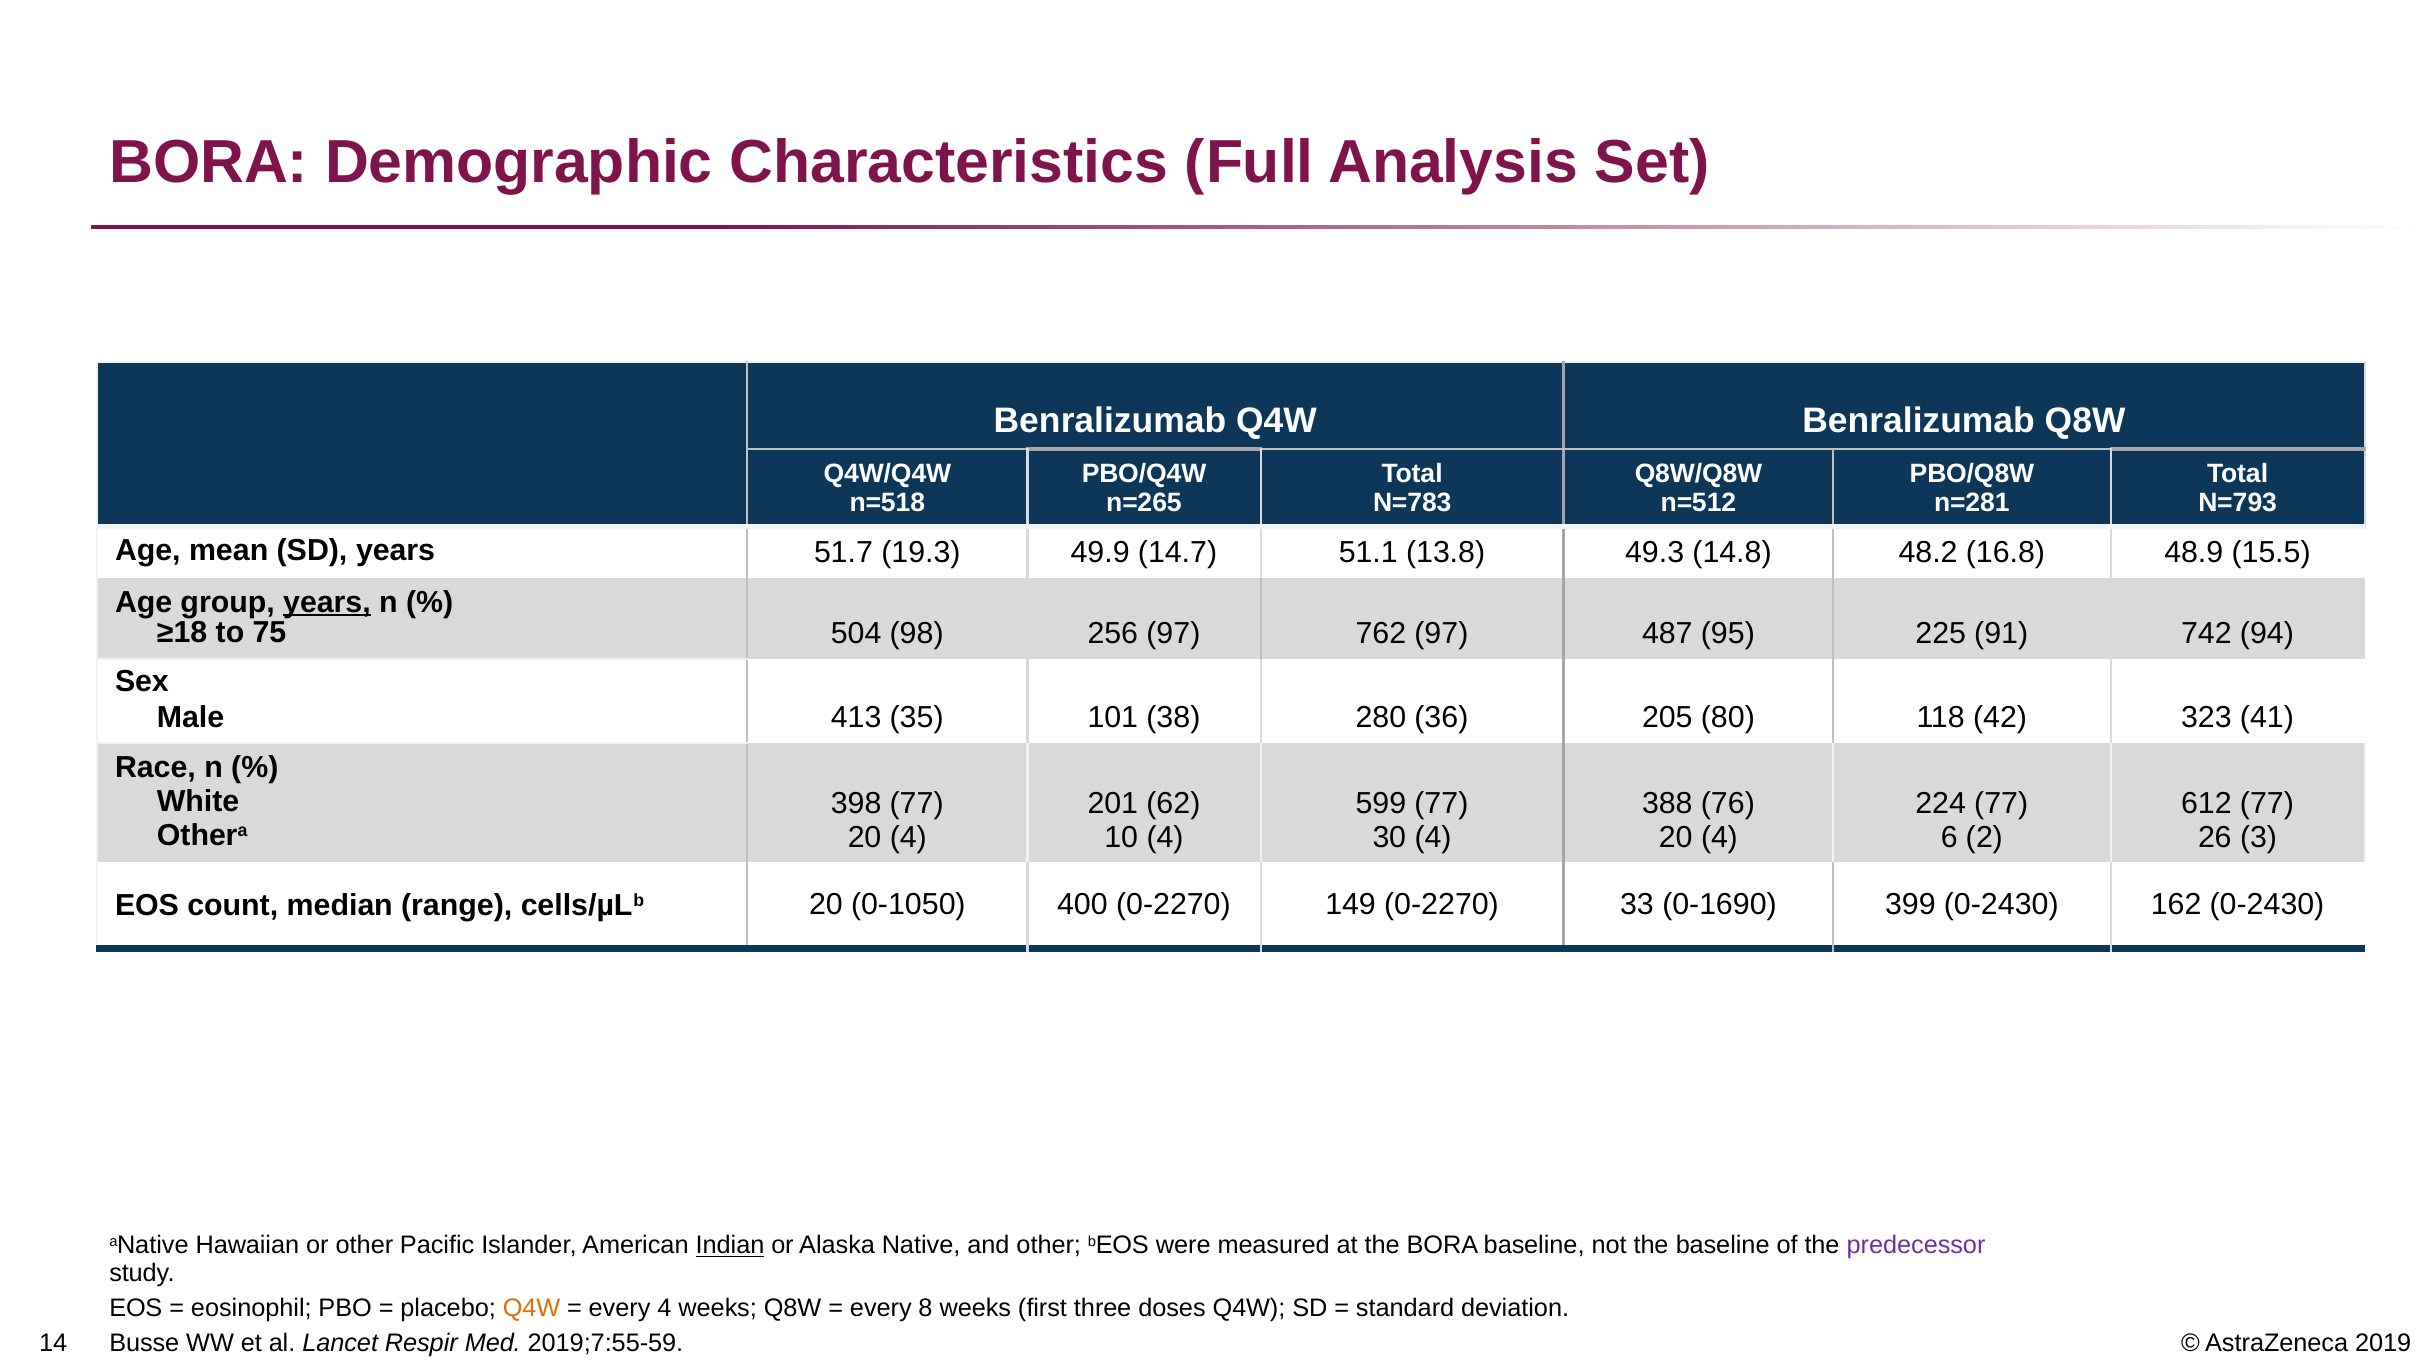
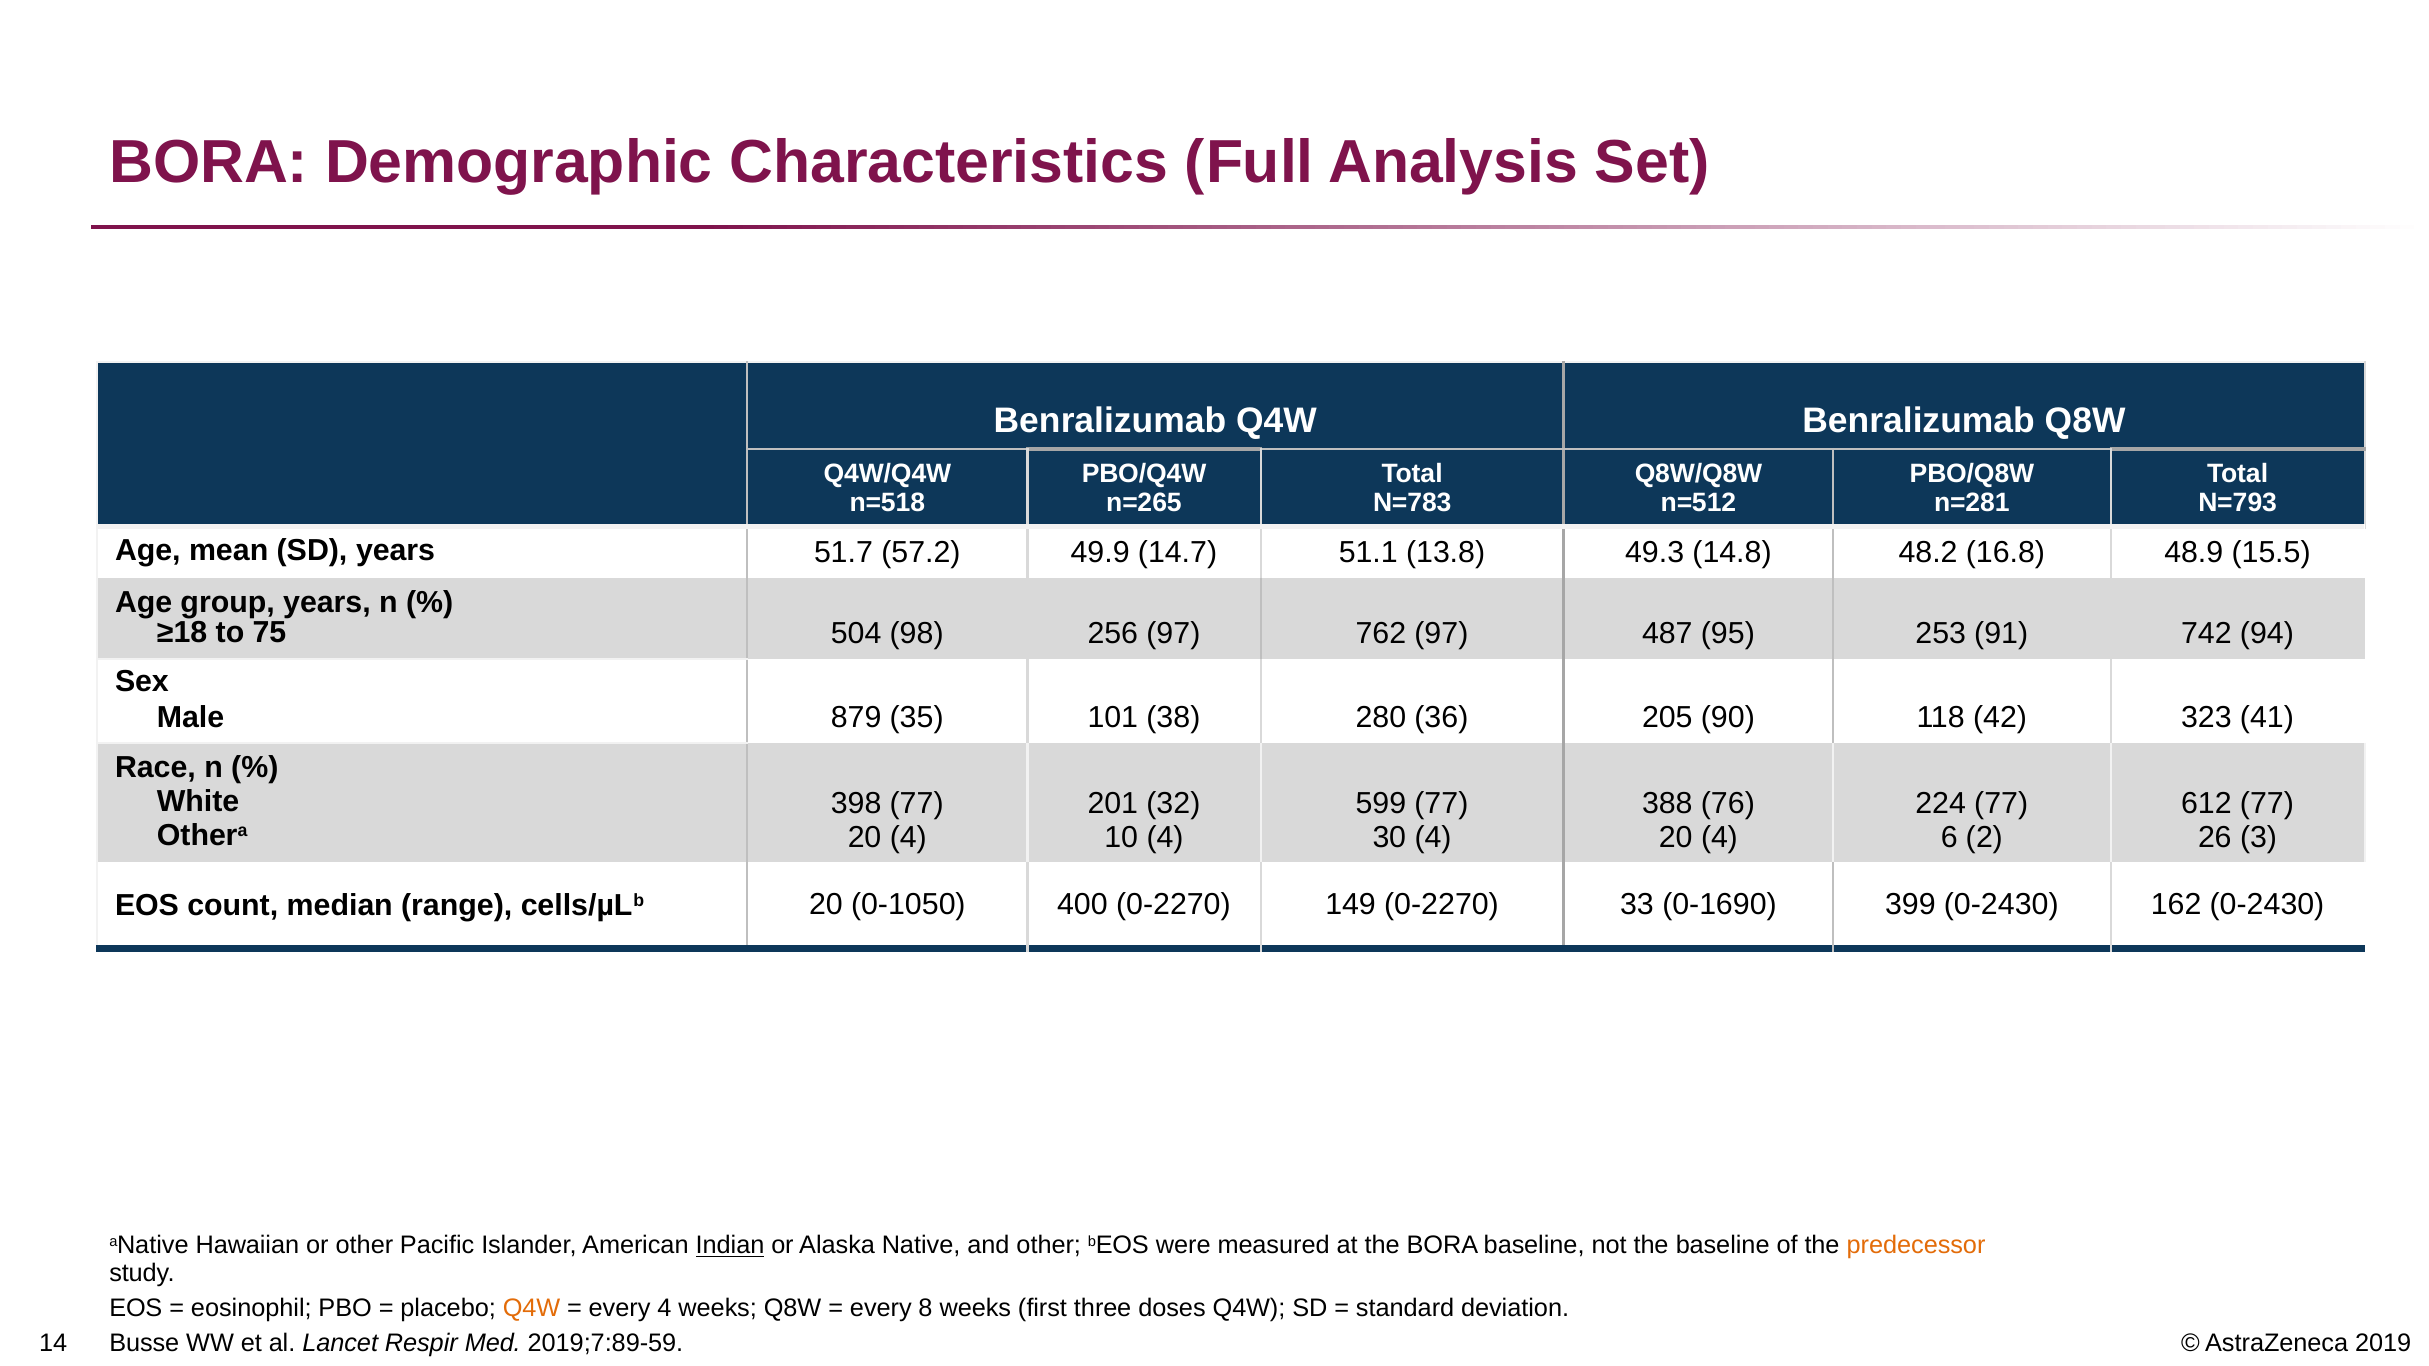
19.3: 19.3 -> 57.2 (921, 553)
years underline: present -> none (327, 602)
225: 225 -> 253 (1941, 634)
413: 413 -> 879 (856, 718)
80: 80 -> 90 (1728, 718)
62: 62 -> 32 (1173, 803)
predecessor colour: purple -> orange (1916, 1246)
2019;7:55-59: 2019;7:55-59 -> 2019;7:89-59 (605, 1343)
